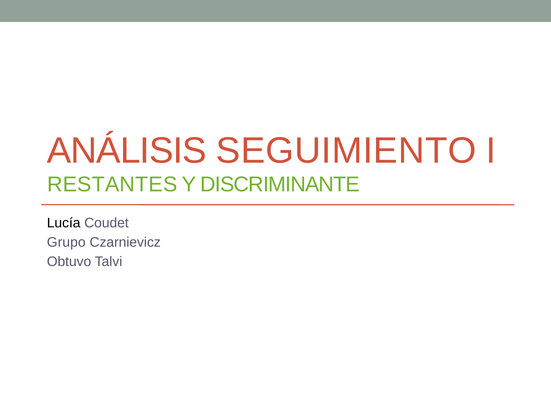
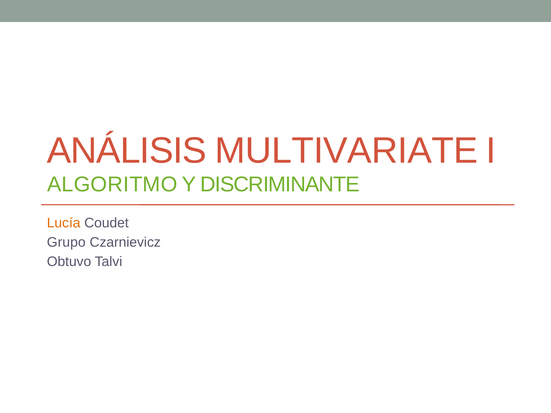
SEGUIMIENTO: SEGUIMIENTO -> MULTIVARIATE (346, 151)
RESTANTES: RESTANTES -> ALGORITMO (112, 185)
Lucía colour: black -> orange (64, 223)
